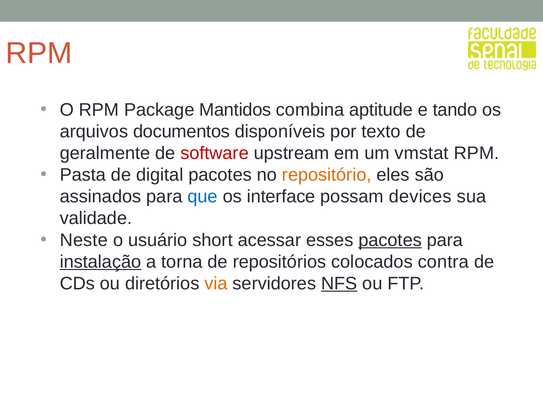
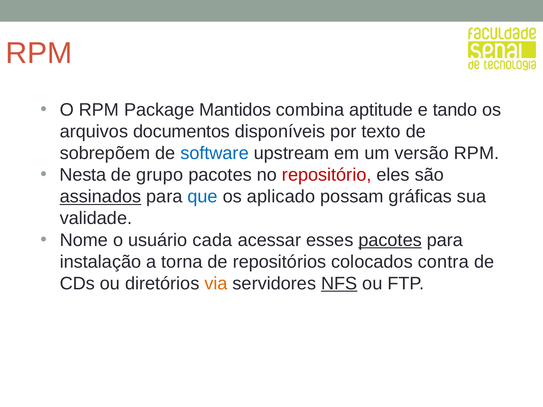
geralmente: geralmente -> sobrepõem (105, 153)
software colour: red -> blue (215, 153)
vmstat: vmstat -> versão (422, 153)
Pasta: Pasta -> Nesta (83, 175)
digital: digital -> grupo (160, 175)
repositório colour: orange -> red (327, 175)
assinados underline: none -> present (100, 197)
interface: interface -> aplicado (281, 197)
devices: devices -> gráficas (420, 197)
Neste: Neste -> Nome (84, 240)
short: short -> cada (212, 240)
instalação underline: present -> none (100, 262)
